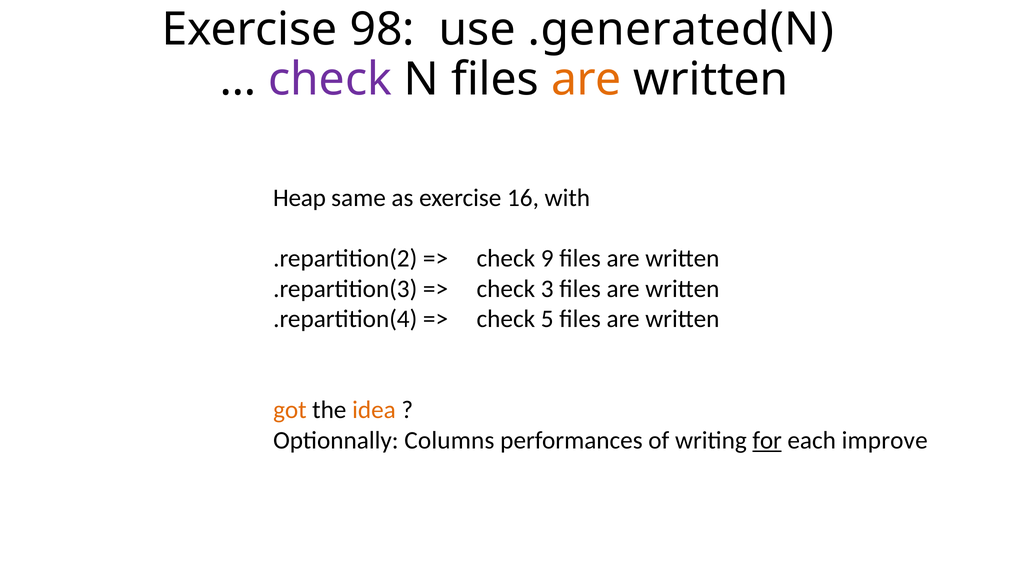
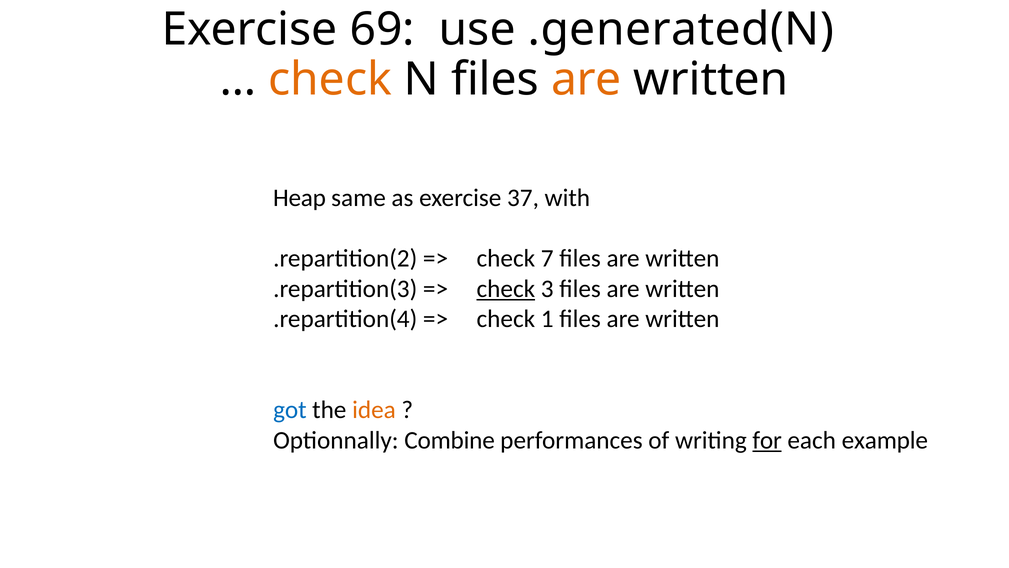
98: 98 -> 69 (382, 30)
check colour: purple -> orange (330, 80)
16: 16 -> 37 (523, 198)
9: 9 -> 7 (547, 258)
check underline: none -> present (506, 289)
5: 5 -> 1 (547, 319)
got colour: orange -> blue (290, 410)
Columns: Columns -> Combine (450, 440)
improve: improve -> example (885, 440)
